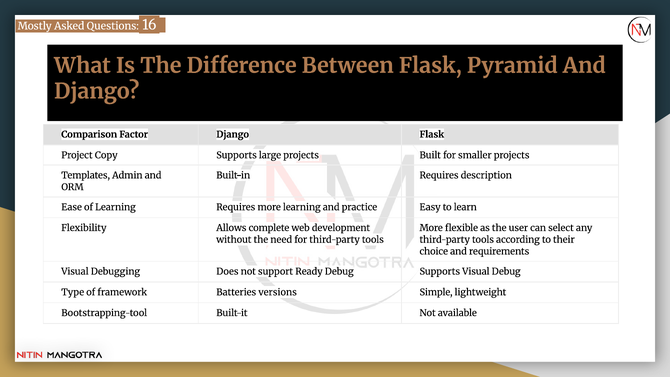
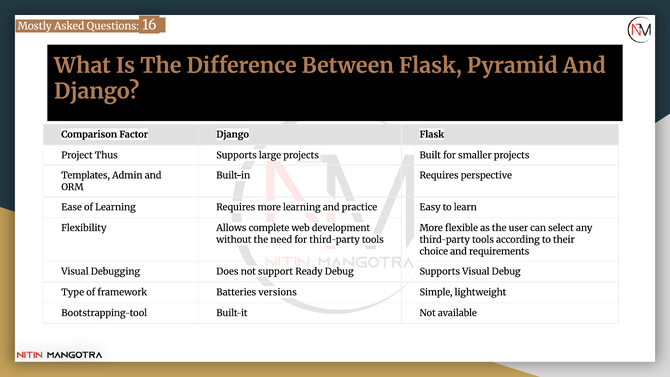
Copy: Copy -> Thus (106, 155)
description: description -> perspective (486, 175)
